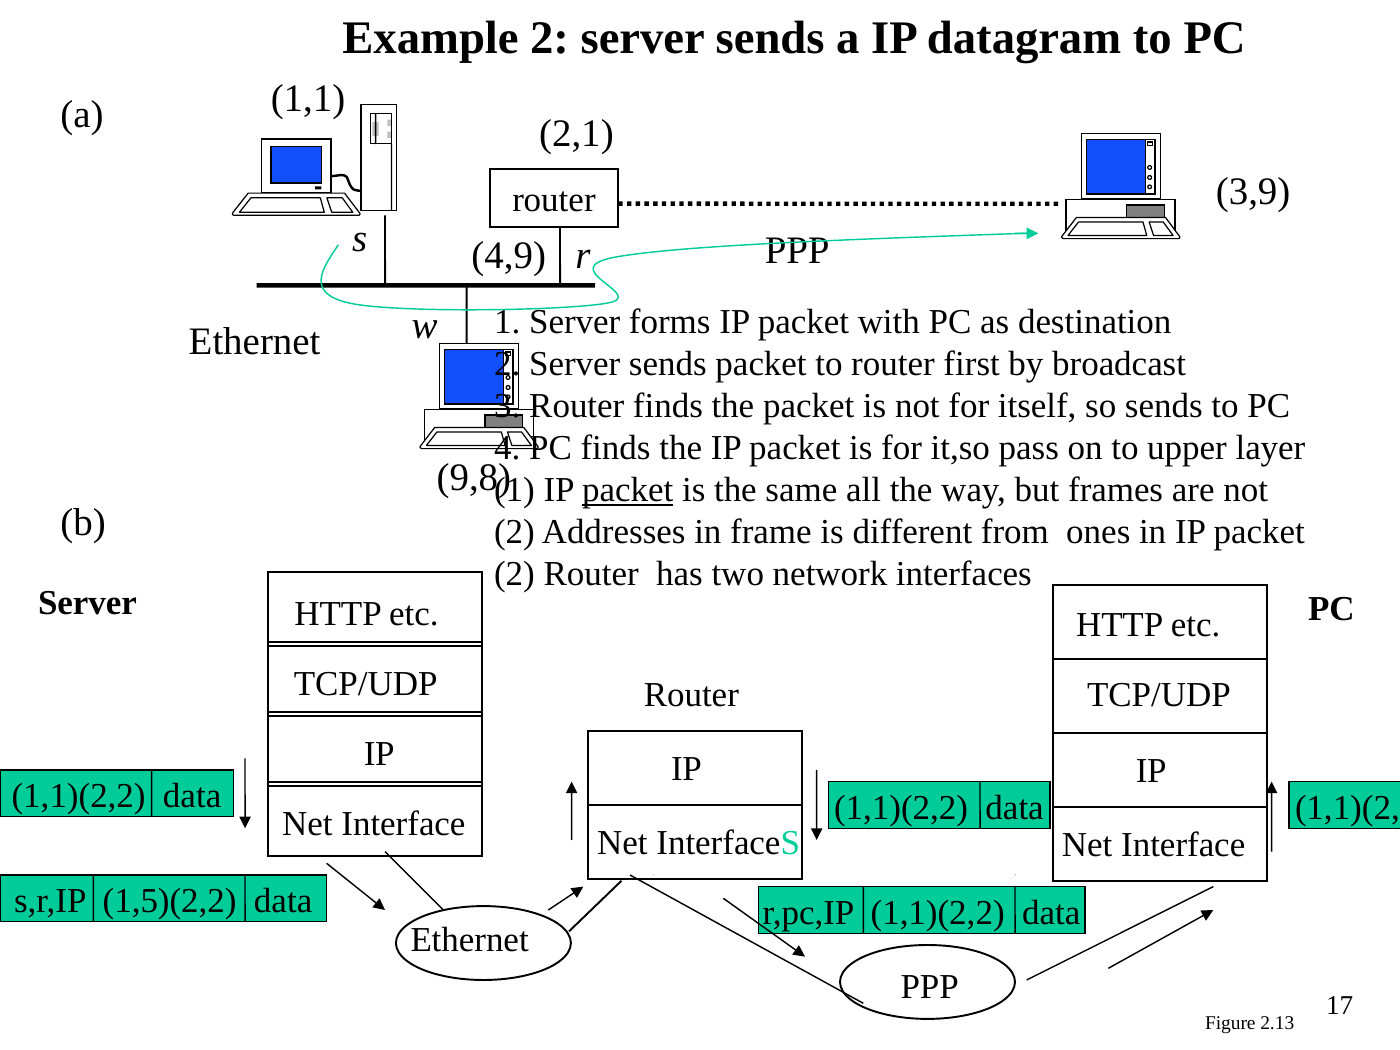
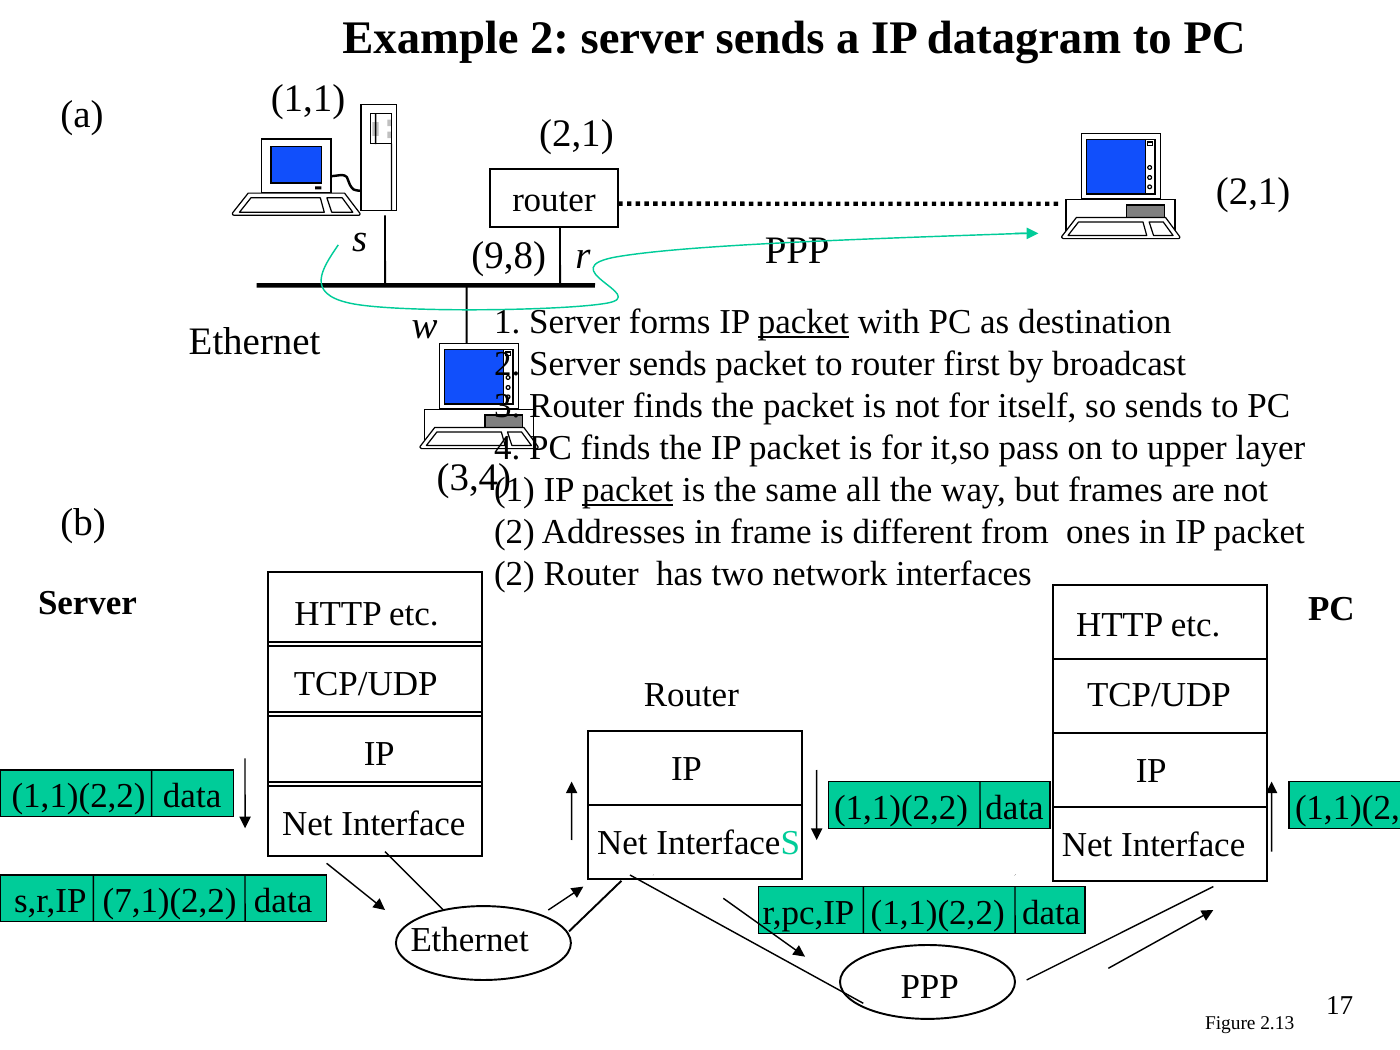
3,9: 3,9 -> 2,1 (1253, 192)
4,9: 4,9 -> 9,8 (509, 256)
packet underline: none -> present (803, 322)
9,8: 9,8 -> 3,4 (474, 477)
1,5)(2,2: 1,5)(2,2 -> 7,1)(2,2 (170, 901)
